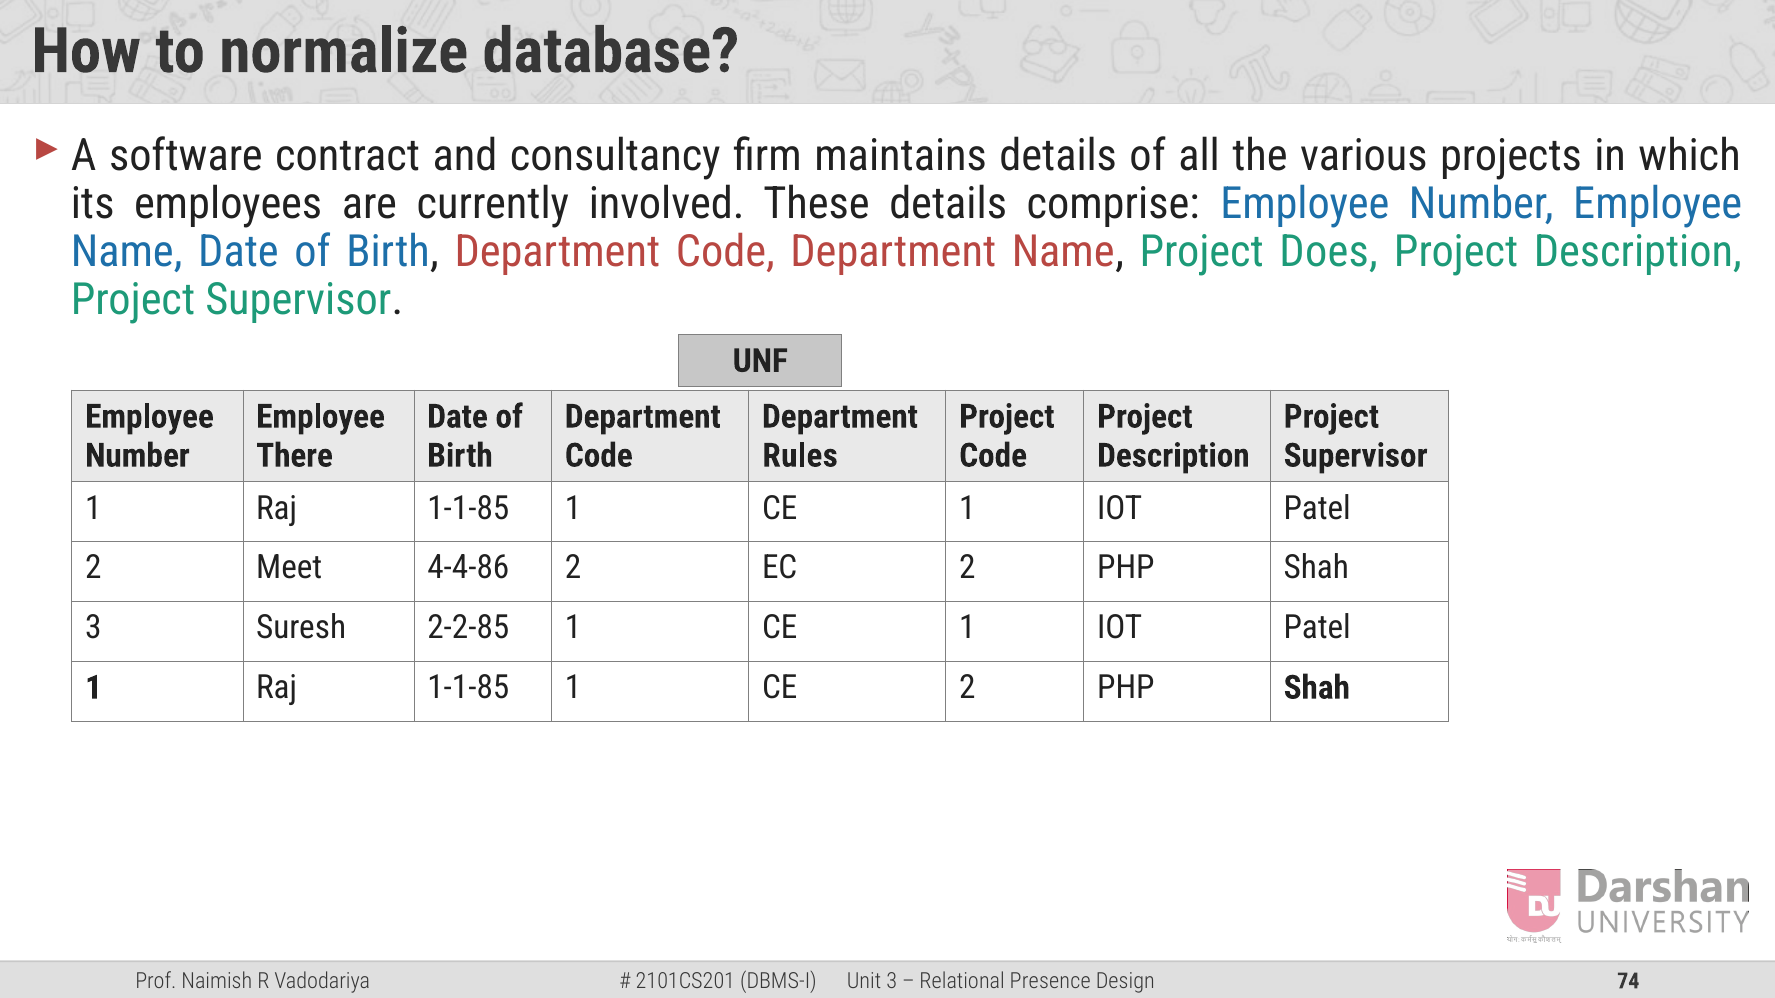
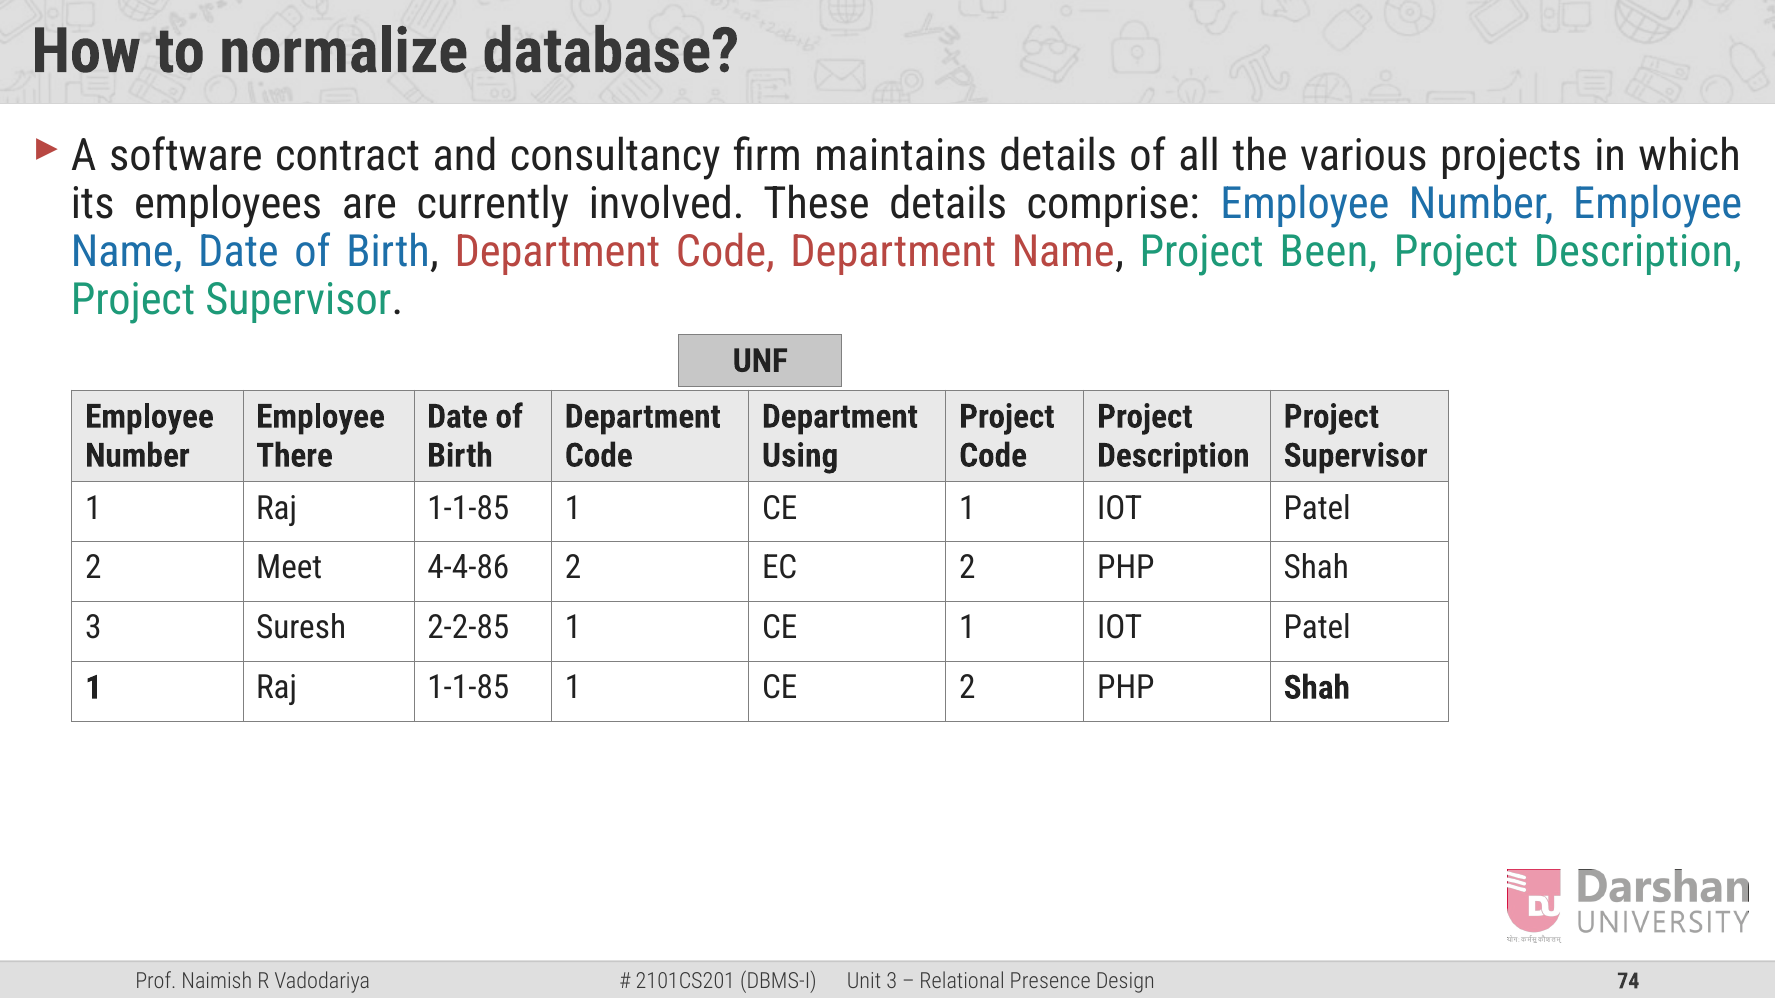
Does: Does -> Been (1329, 252)
Rules: Rules -> Using (800, 456)
